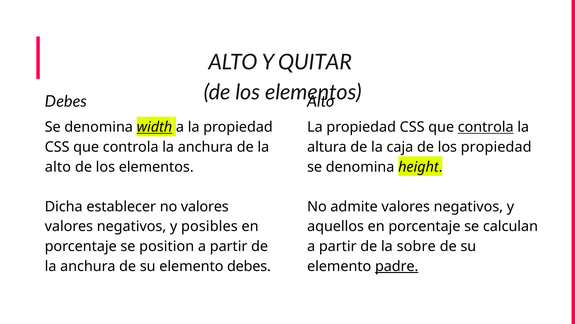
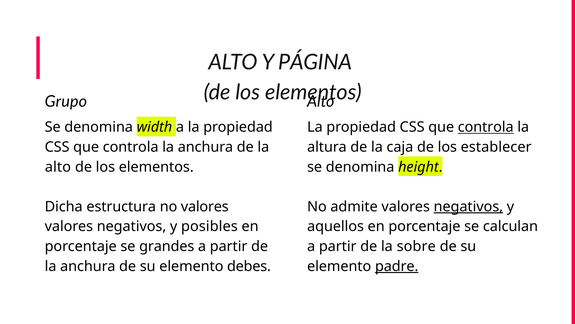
QUITAR: QUITAR -> PÁGINA (315, 62)
Debes: Debes -> Grupo (66, 102)
width underline: present -> none (154, 127)
los propiedad: propiedad -> establecer (496, 147)
establecer: establecer -> estructura (121, 206)
negativos underline: none -> present (468, 206)
position: position -> grandes (167, 246)
